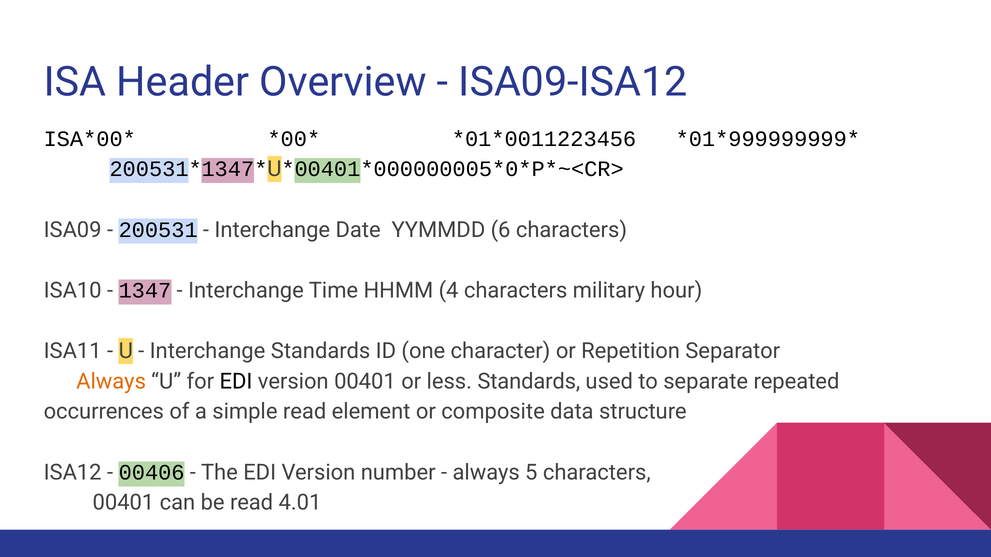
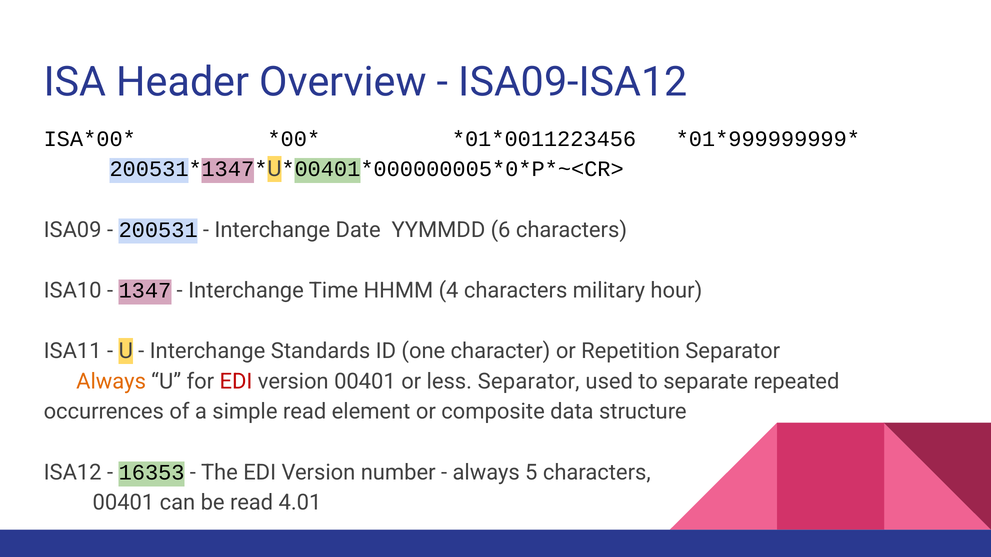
EDI colour: black -> red (236, 382)
less Standards: Standards -> Separator (529, 382)
00406: 00406 -> 16353 (152, 473)
